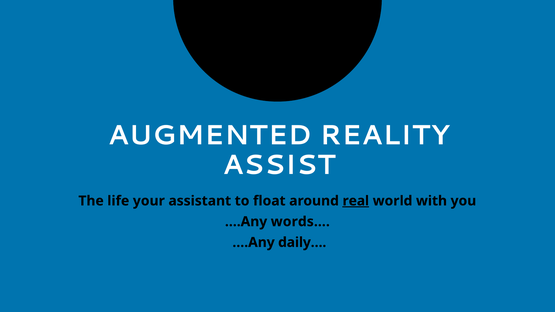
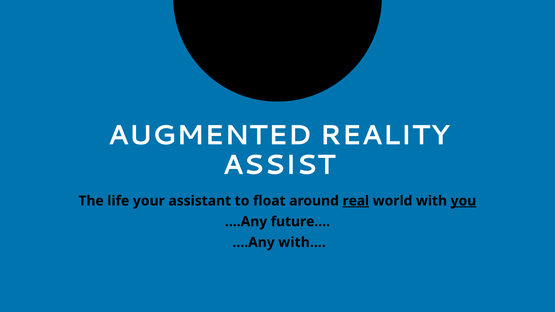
you underline: none -> present (463, 201)
words…: words… -> future… (300, 222)
daily…: daily… -> with… (302, 242)
